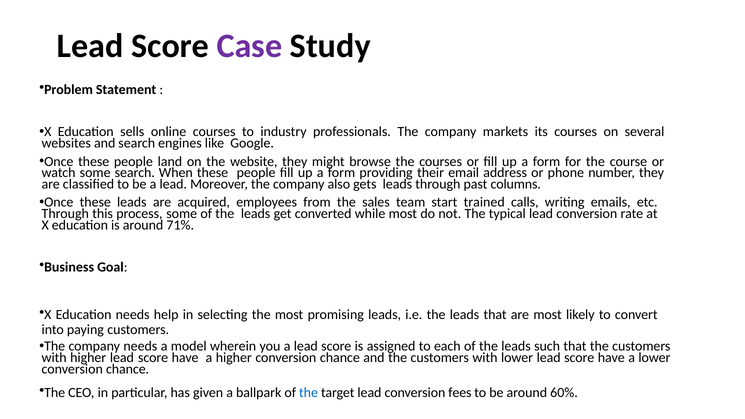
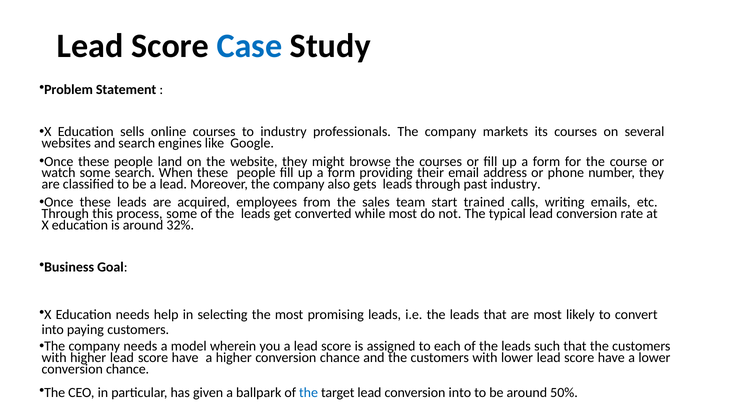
Case colour: purple -> blue (249, 46)
past columns: columns -> industry (516, 184)
71%: 71% -> 32% (180, 225)
conversion fees: fees -> into (460, 393)
60%: 60% -> 50% (564, 393)
